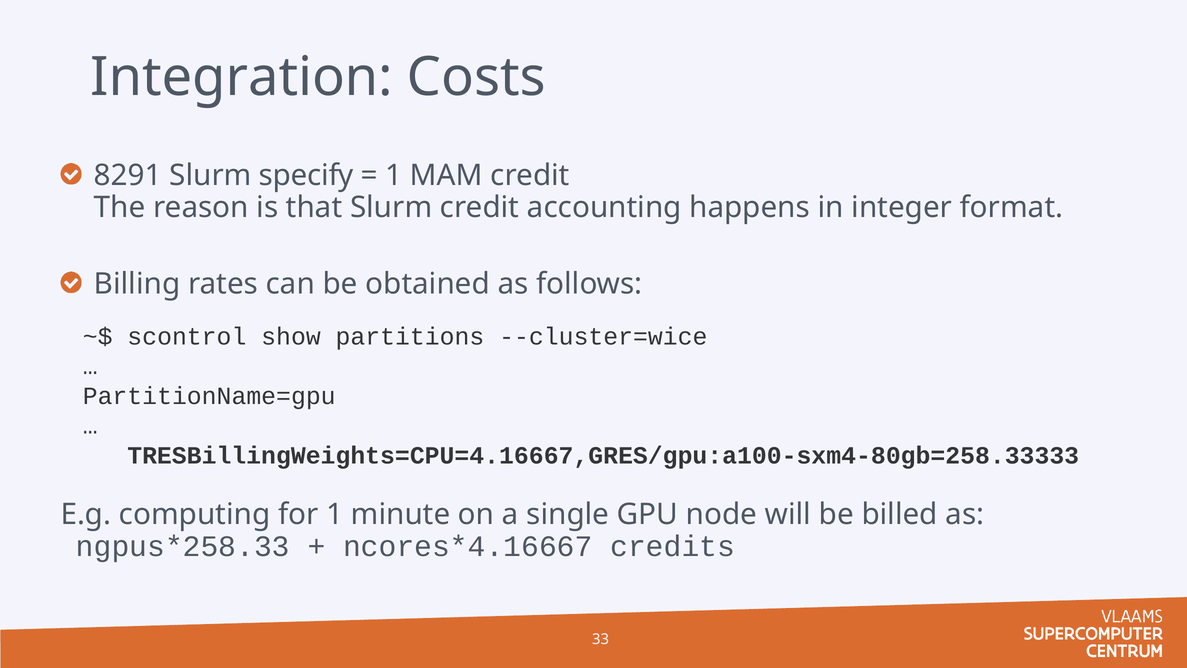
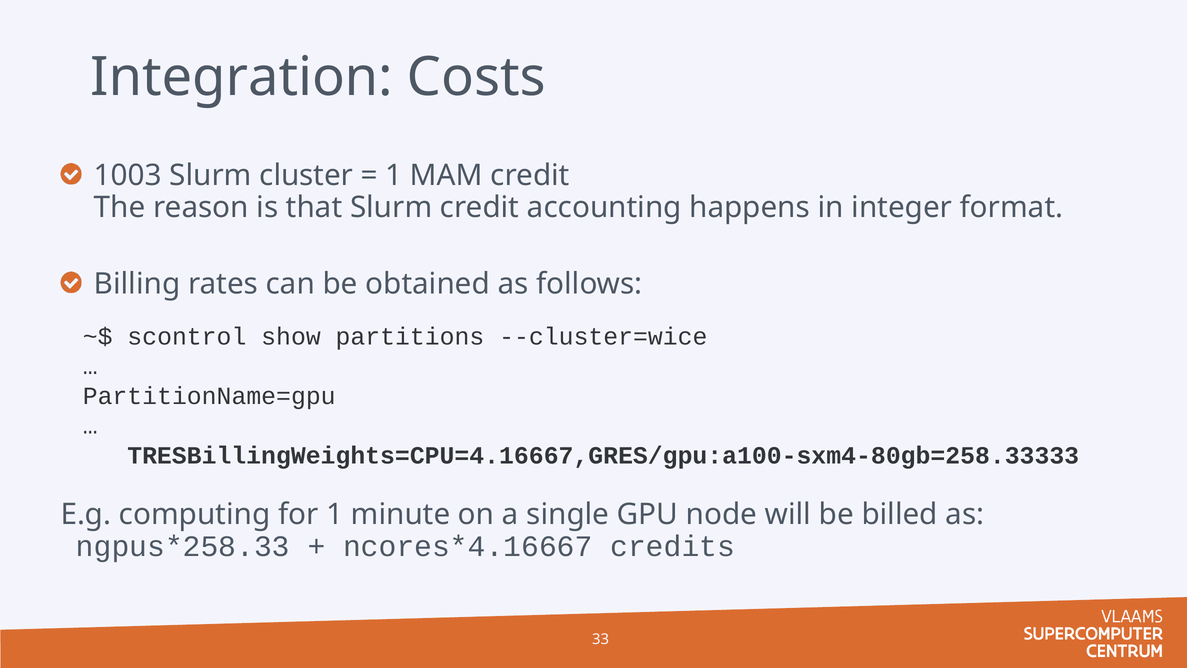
8291: 8291 -> 1003 (128, 175)
specify: specify -> cluster (306, 175)
